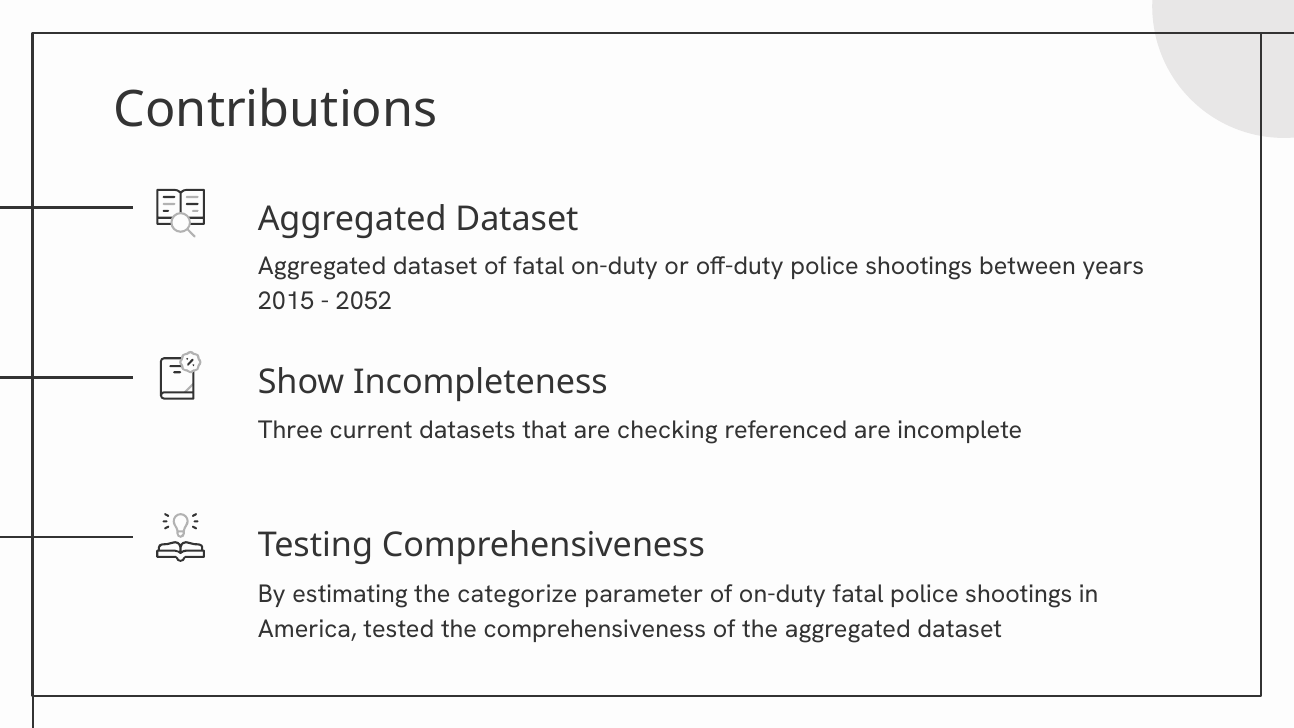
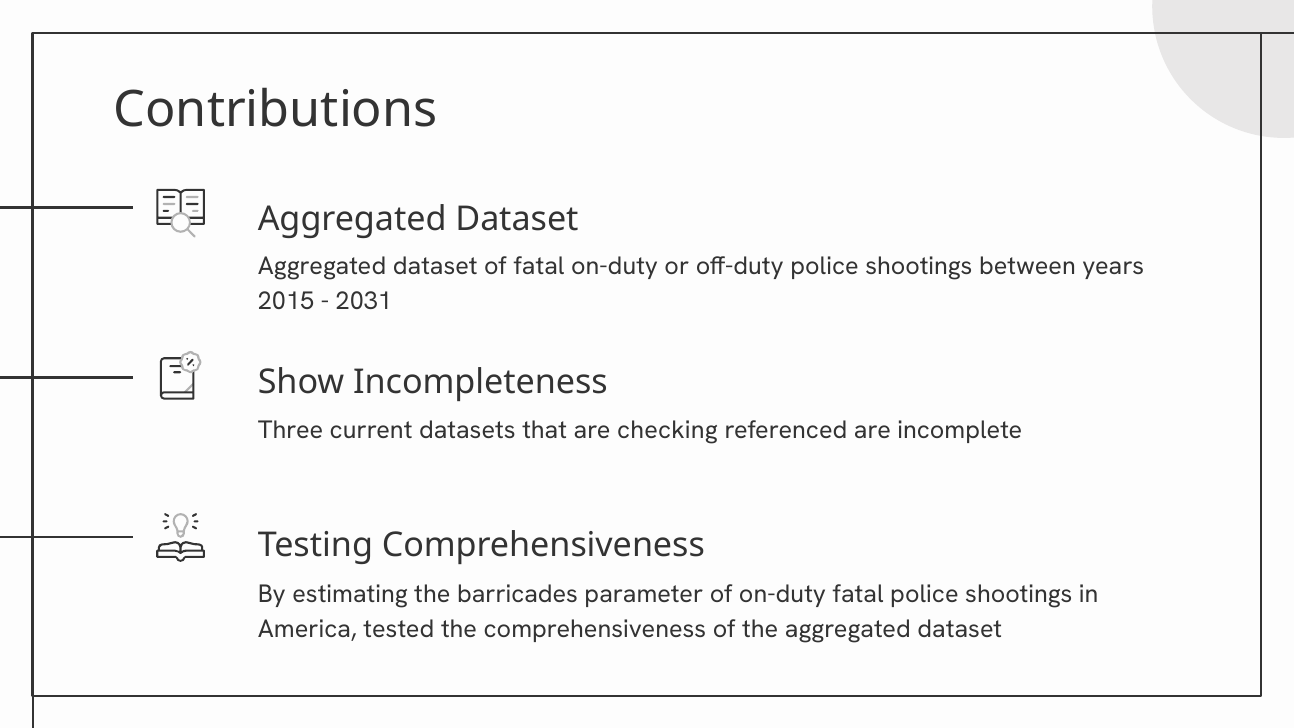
2052: 2052 -> 2031 (364, 301)
categorize: categorize -> barricades (518, 594)
